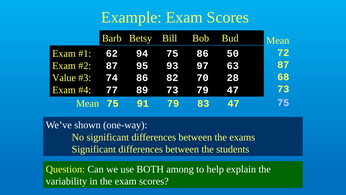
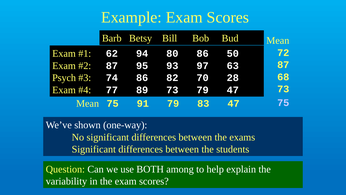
94 75: 75 -> 80 (172, 53)
Value: Value -> Psych (64, 78)
